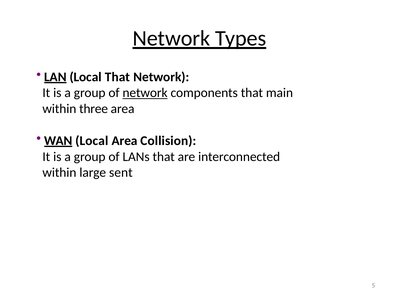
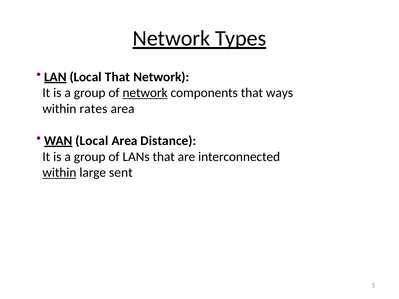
main: main -> ways (280, 93)
three: three -> rates (93, 109)
Collision: Collision -> Distance (168, 141)
within underline: none -> present (59, 173)
